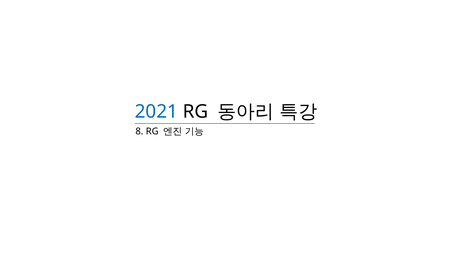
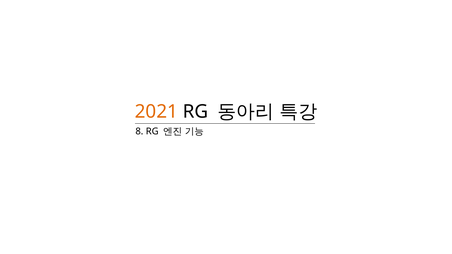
2021 colour: blue -> orange (156, 112)
